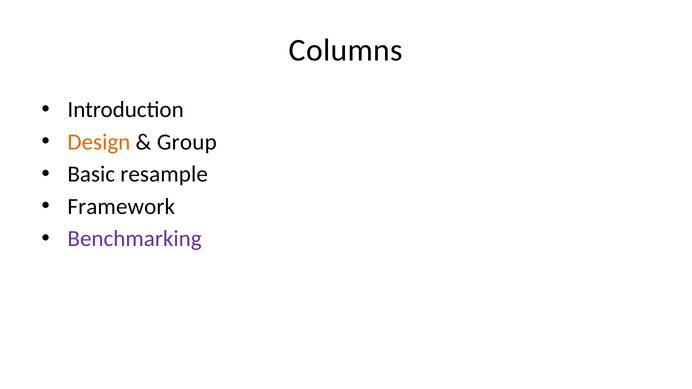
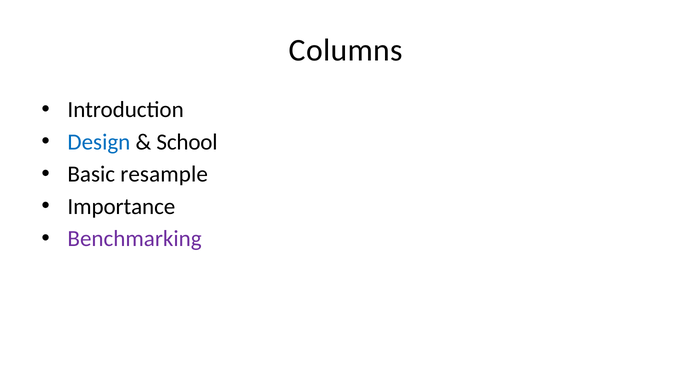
Design colour: orange -> blue (99, 142)
Group: Group -> School (187, 142)
Framework: Framework -> Importance (121, 207)
